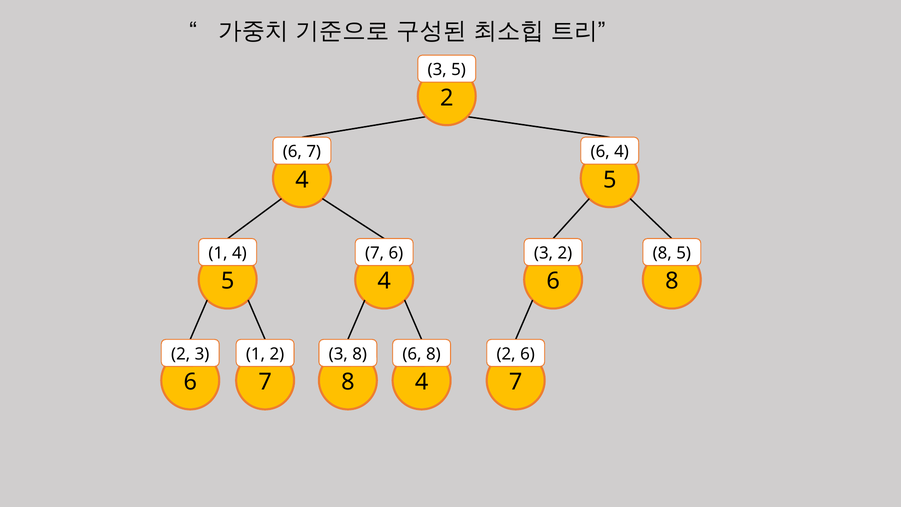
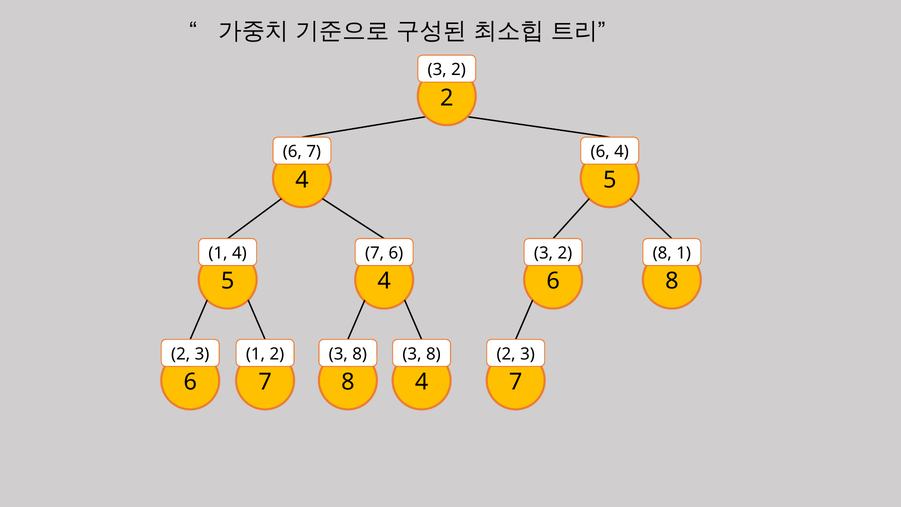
5: 5 -> 2 (459, 70)
8 5: 5 -> 1 (684, 253)
6: 6 -> 3 (412, 354)
6: 6 -> 3 (528, 354)
